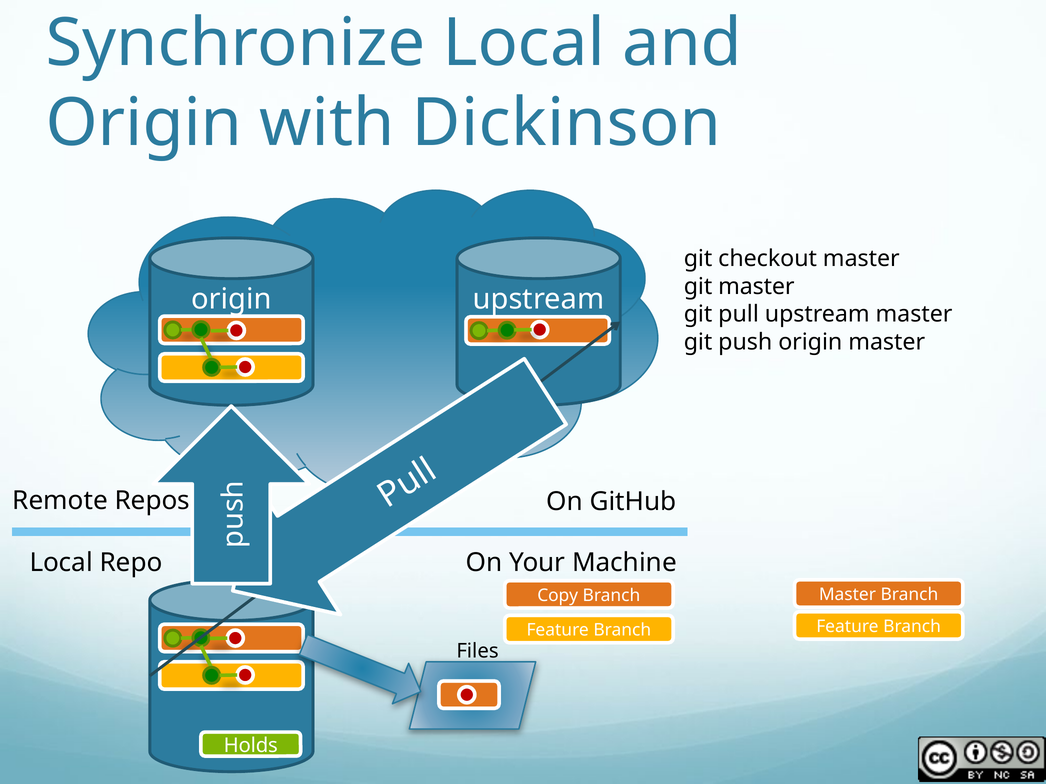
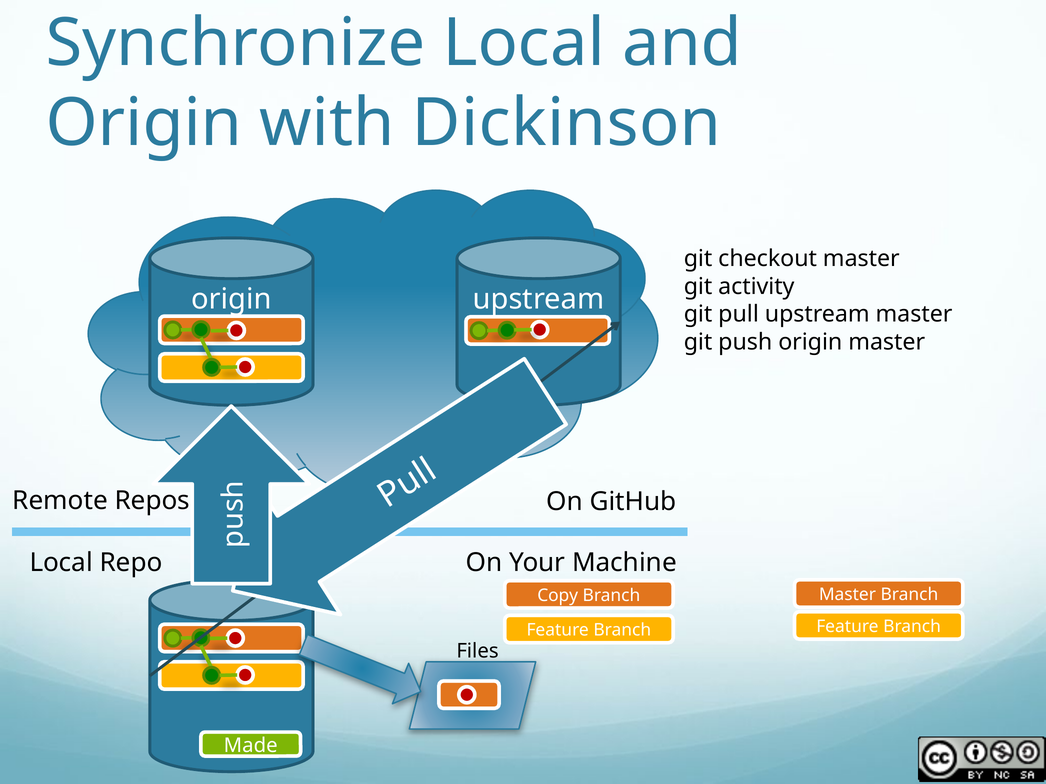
git master: master -> activity (756, 287)
Holds: Holds -> Made (251, 746)
